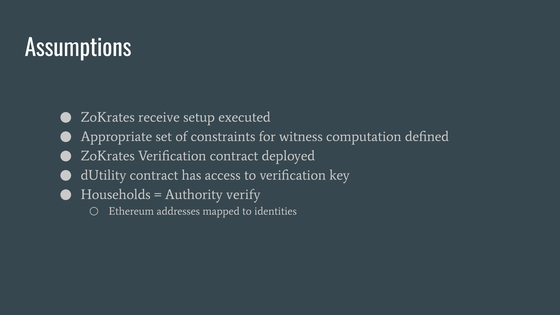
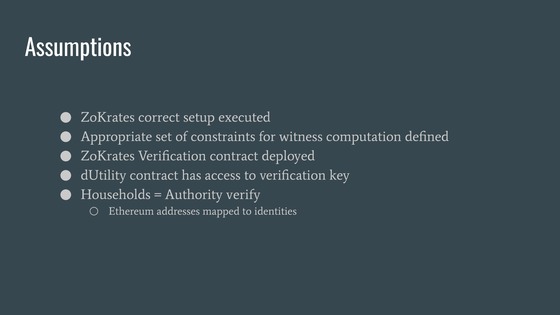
receive: receive -> correct (159, 117)
